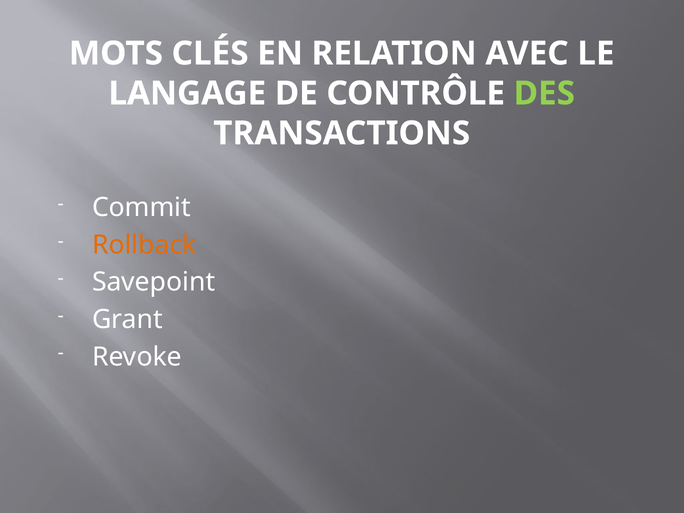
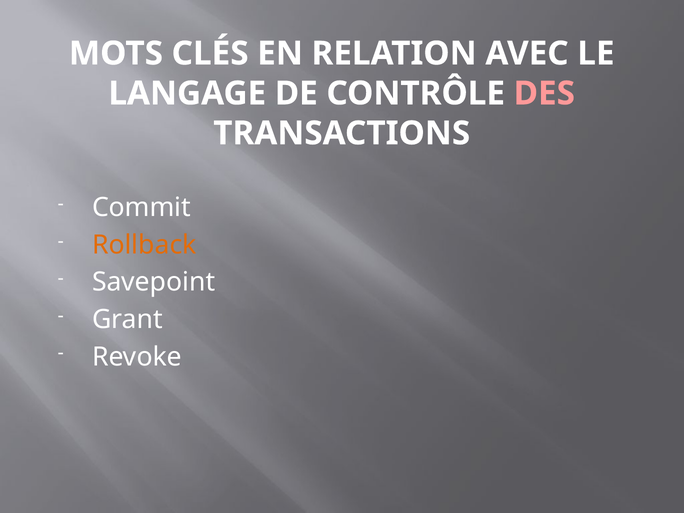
DES colour: light green -> pink (544, 93)
